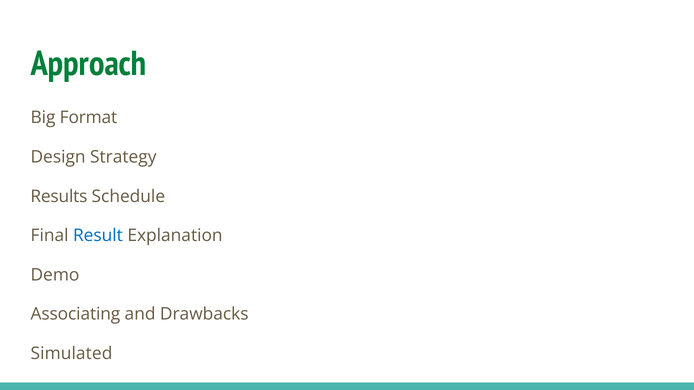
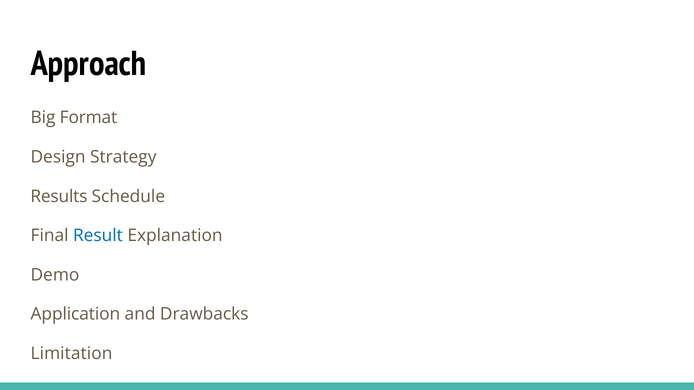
Approach colour: green -> black (89, 64)
Associating: Associating -> Application (75, 315)
Simulated: Simulated -> Limitation (72, 354)
